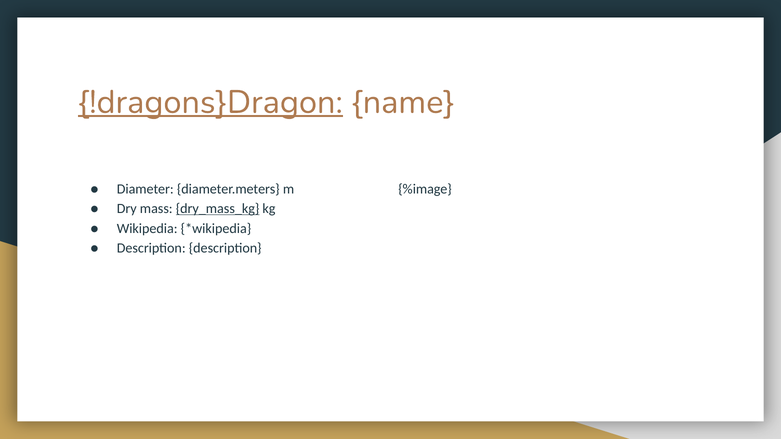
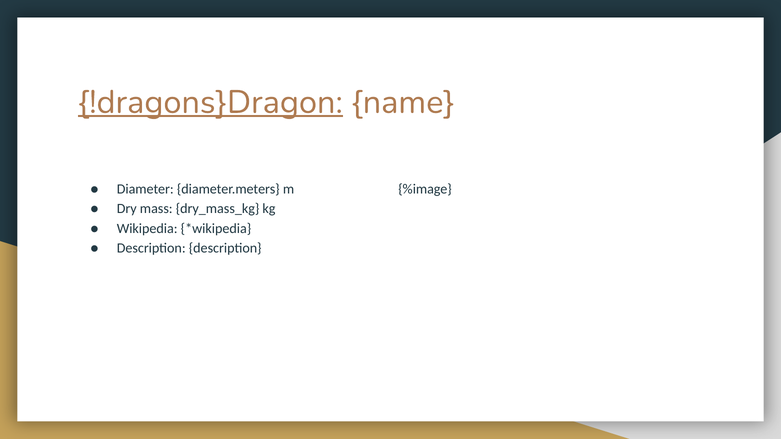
dry_mass_kg underline: present -> none (218, 209)
